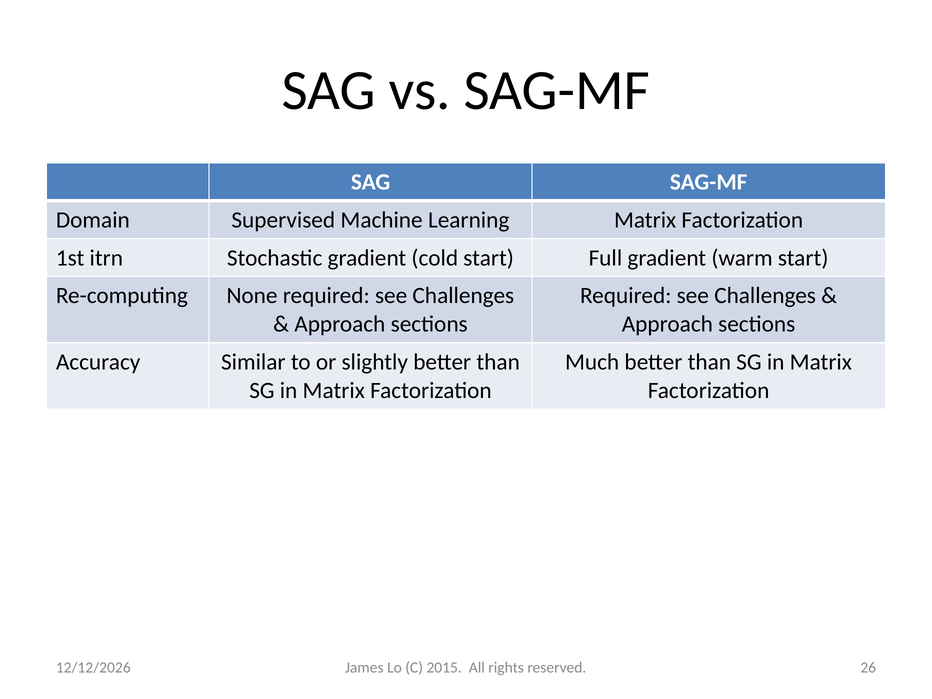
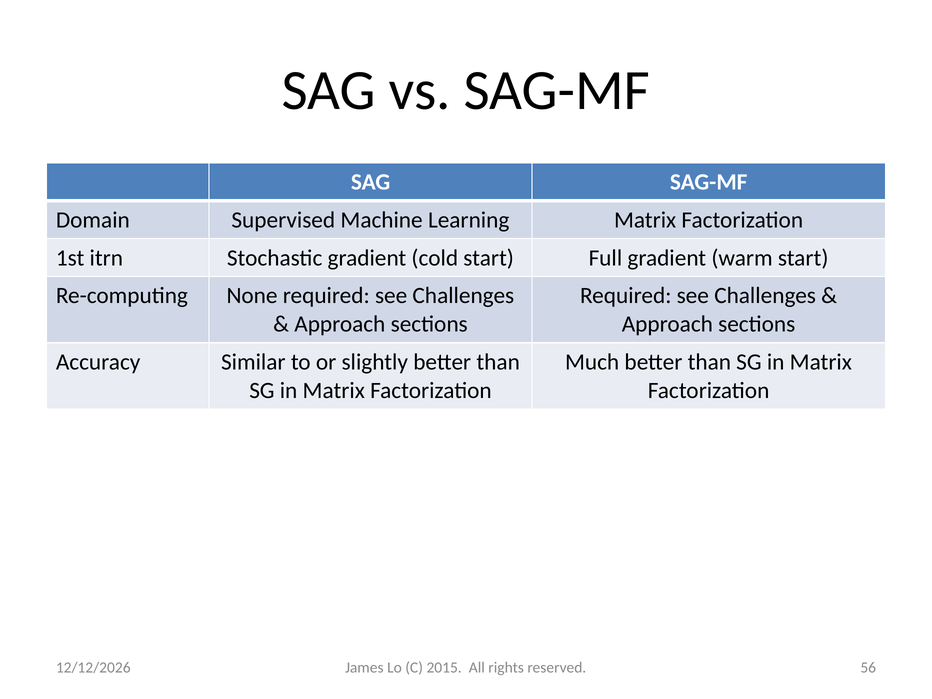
26: 26 -> 56 (868, 667)
